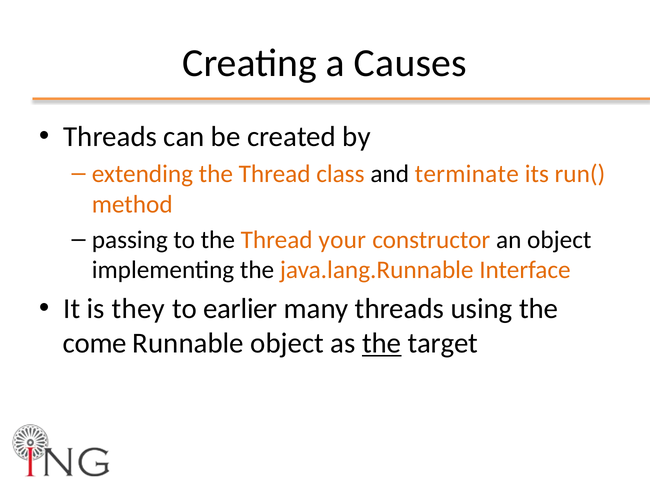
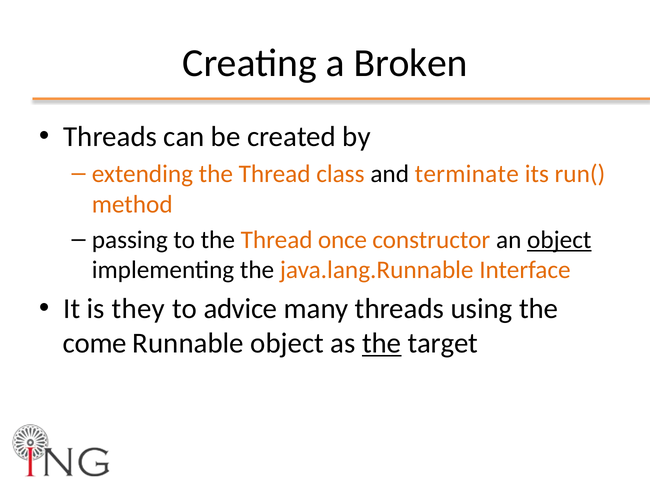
Causes: Causes -> Broken (411, 63)
your: your -> once (343, 239)
object underline: none -> present (559, 239)
earlier: earlier -> advice (240, 308)
